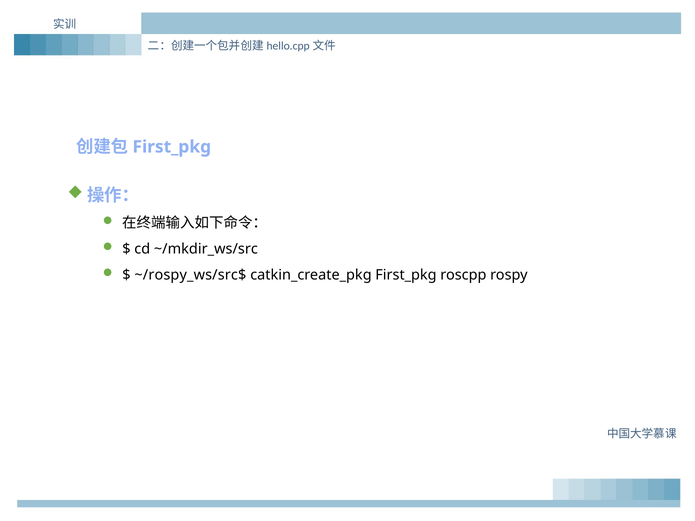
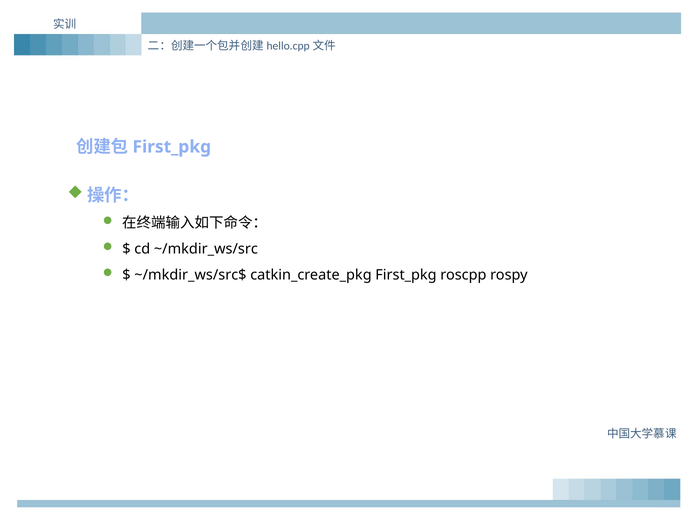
~/rospy_ws/src$: ~/rospy_ws/src$ -> ~/mkdir_ws/src$ (190, 275)
